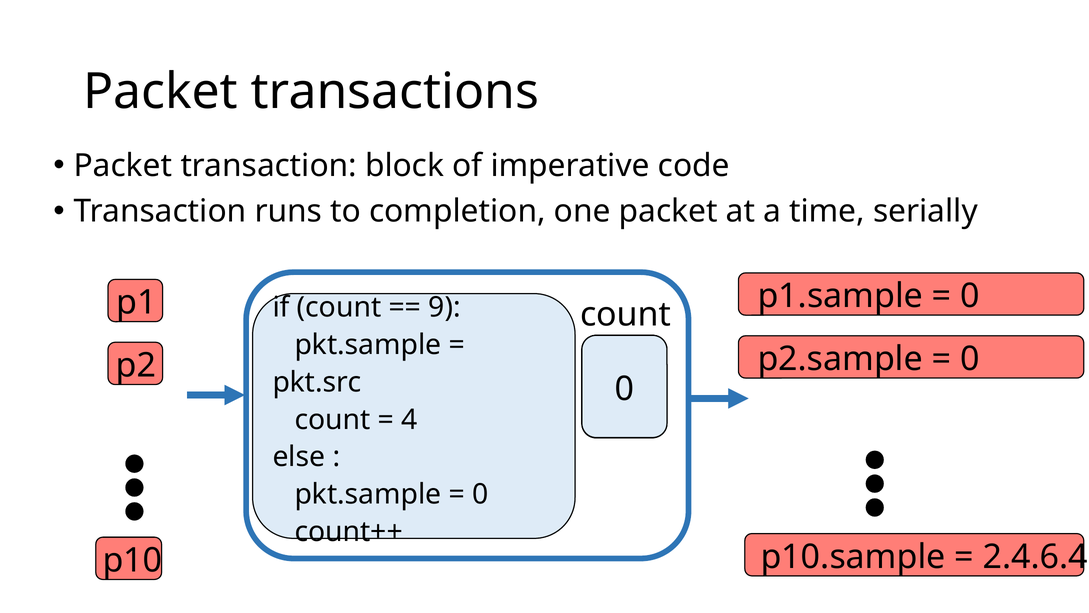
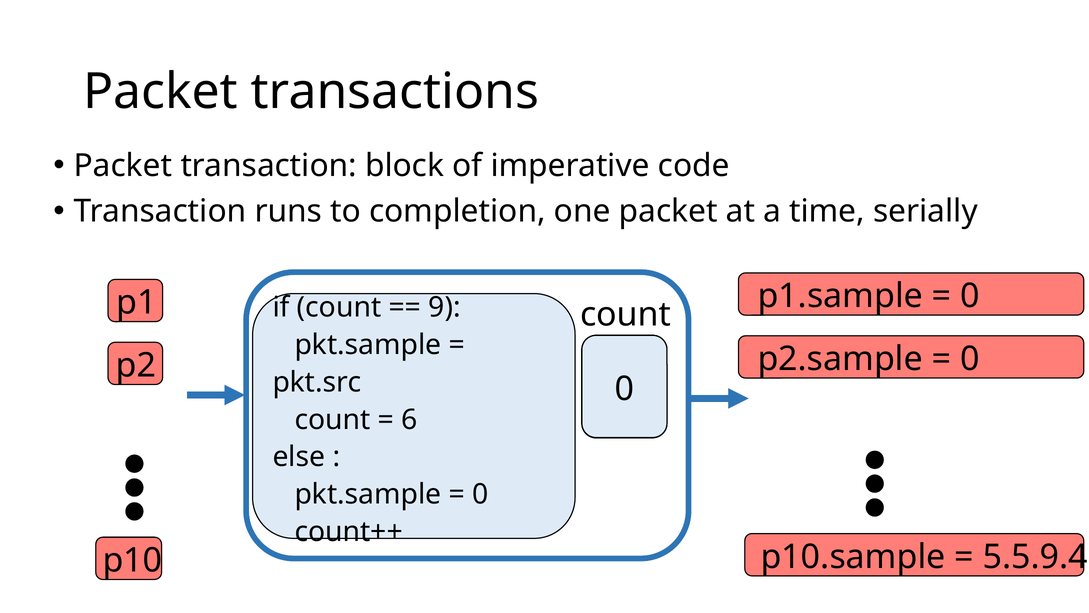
4: 4 -> 6 (409, 419)
2.4.6.4: 2.4.6.4 -> 5.5.9.4 (1035, 556)
